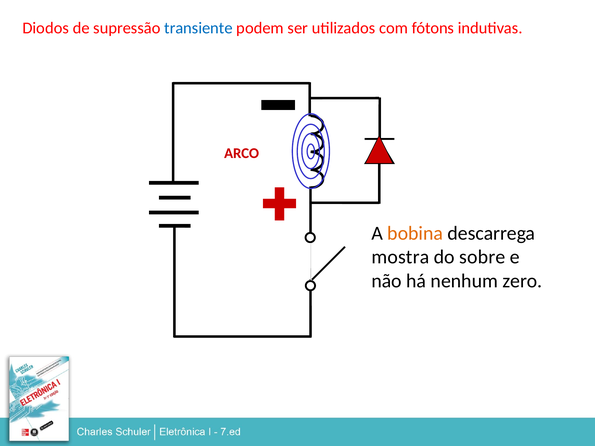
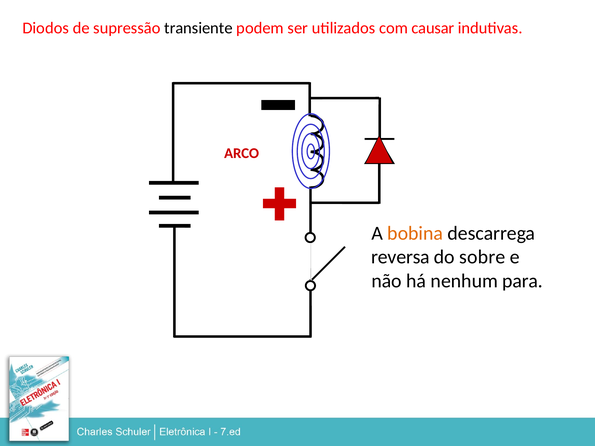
transiente colour: blue -> black (198, 28)
fótons: fótons -> causar (433, 28)
mostra: mostra -> reversa (401, 257)
zero: zero -> para (522, 281)
